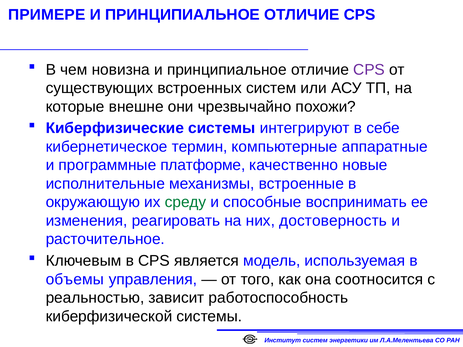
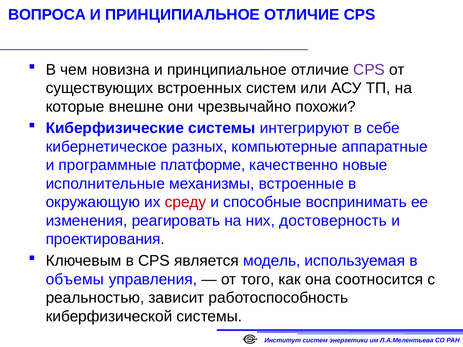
ПРИМЕРЕ: ПРИМЕРЕ -> ВОПРОСА (47, 15)
термин: термин -> разных (200, 147)
среду colour: green -> red (186, 202)
расточительное: расточительное -> проектирования (105, 239)
